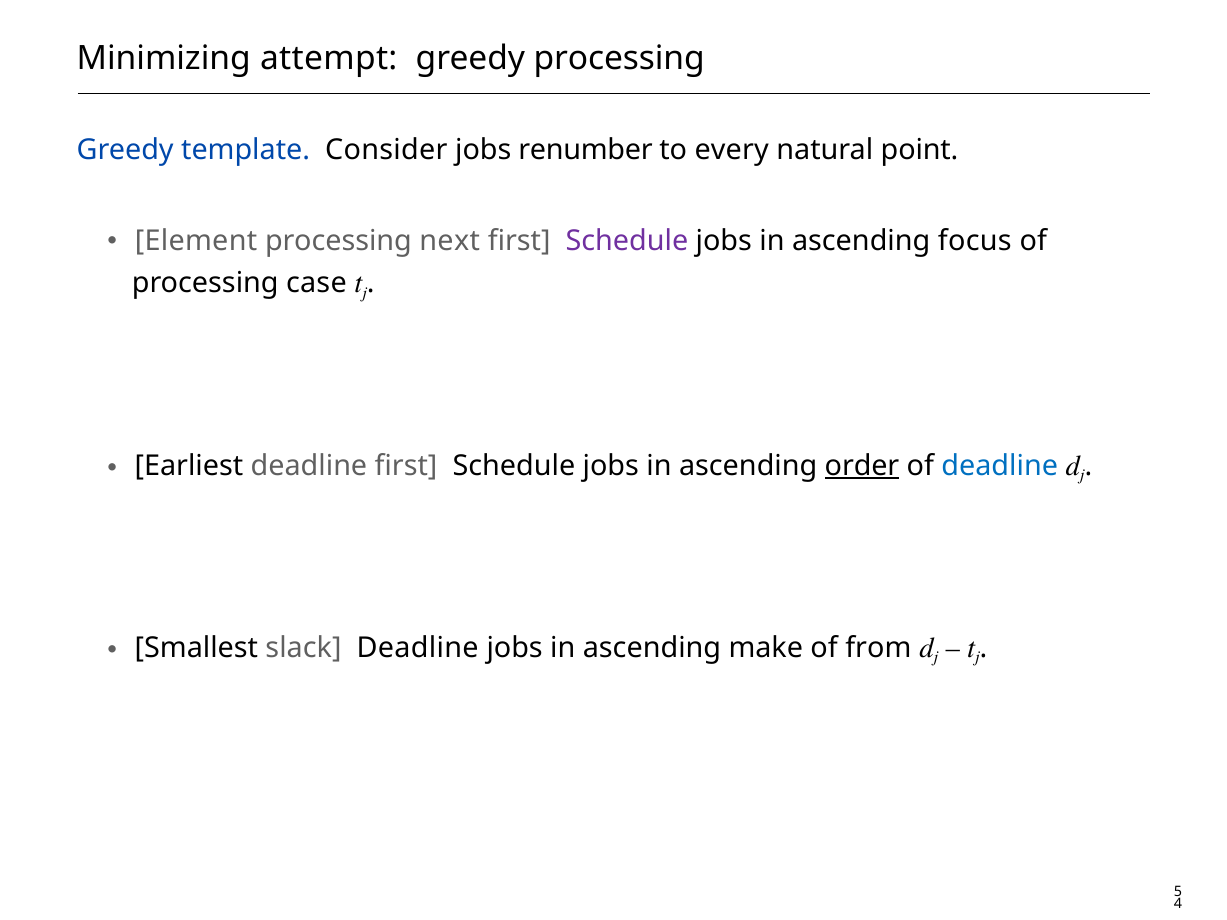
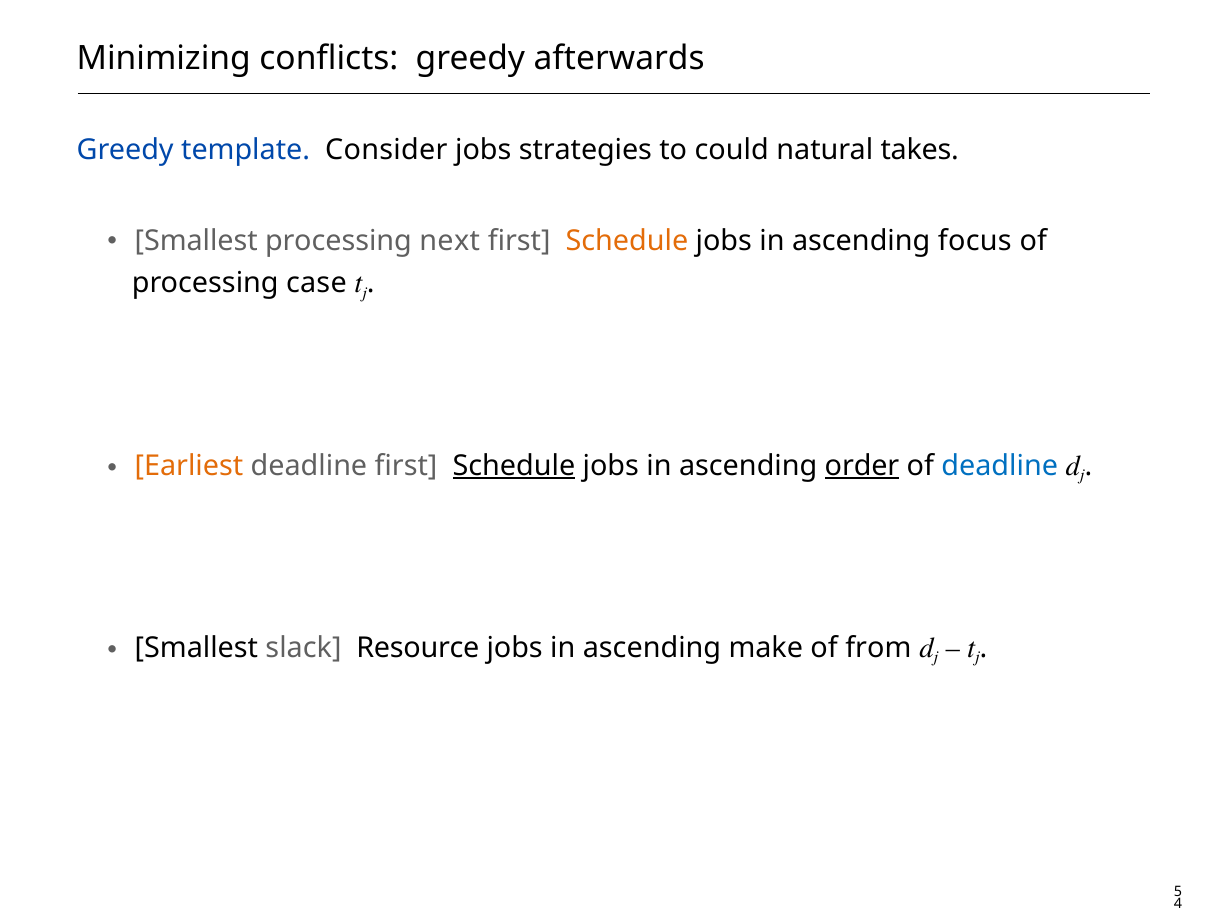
attempt: attempt -> conflicts (329, 59)
greedy processing: processing -> afterwards (619, 59)
renumber: renumber -> strategies (585, 150)
every: every -> could (732, 150)
point: point -> takes (920, 150)
Element: Element -> Smallest (196, 241)
Schedule colour: purple -> orange (627, 241)
Earliest colour: black -> orange (189, 466)
Schedule underline: none -> present (514, 466)
slack Deadline: Deadline -> Resource (418, 648)
